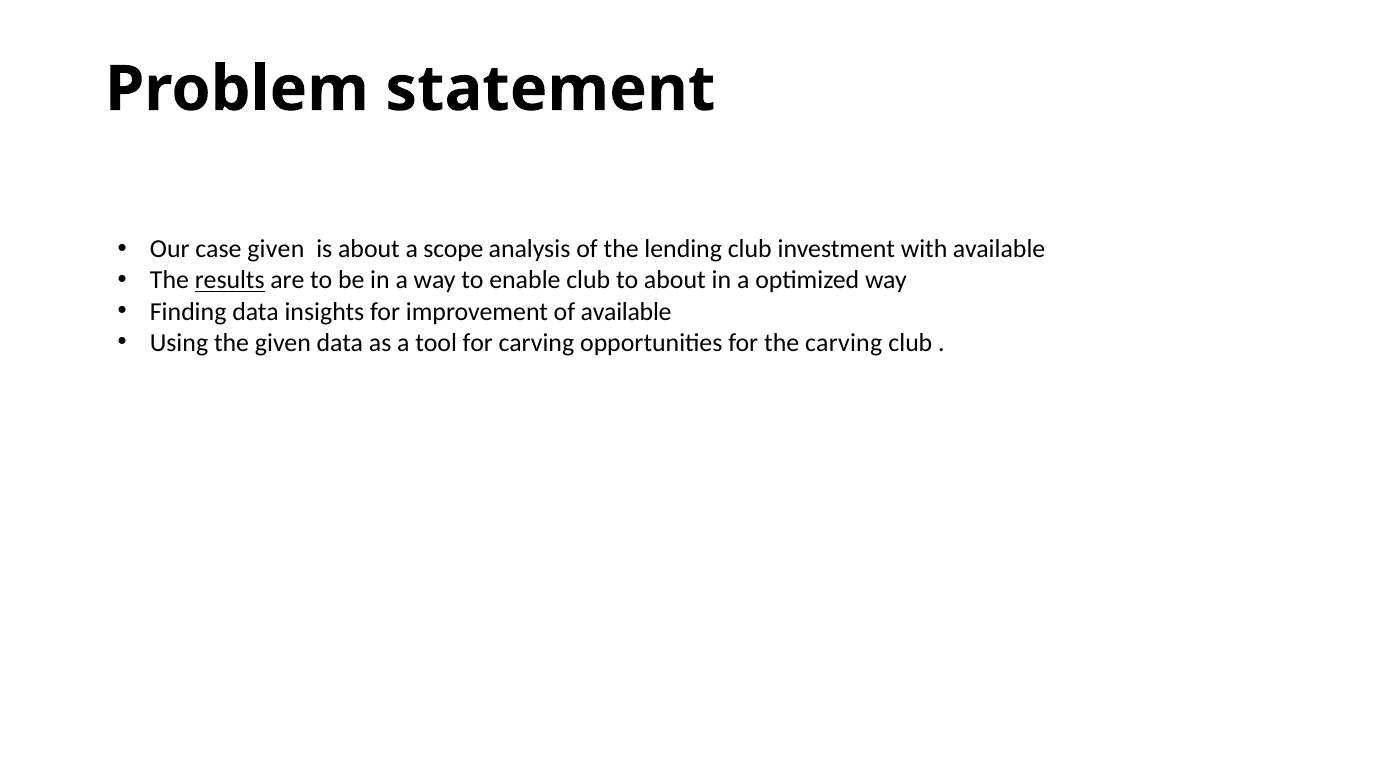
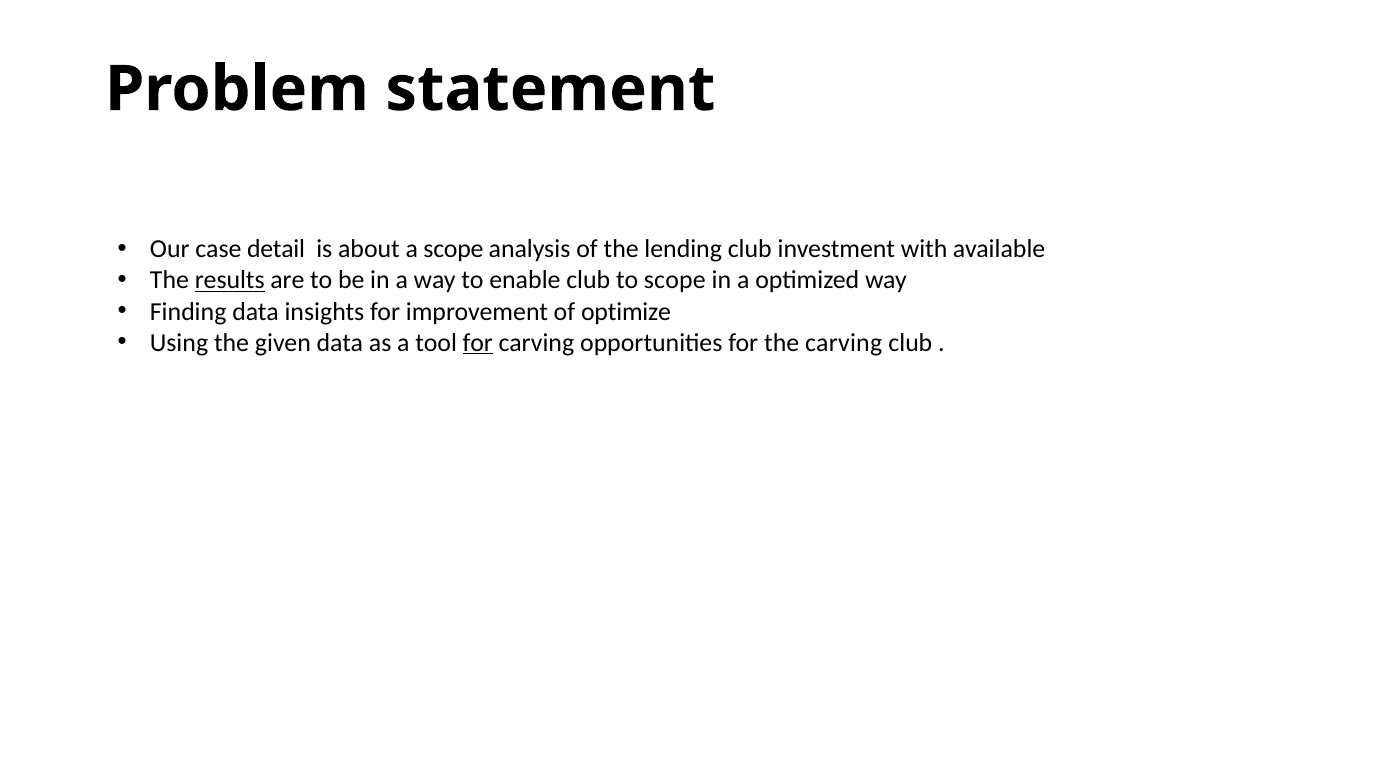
case given: given -> detail (276, 249)
to about: about -> scope (675, 280)
of available: available -> optimize (626, 311)
for underline: none -> present (478, 342)
